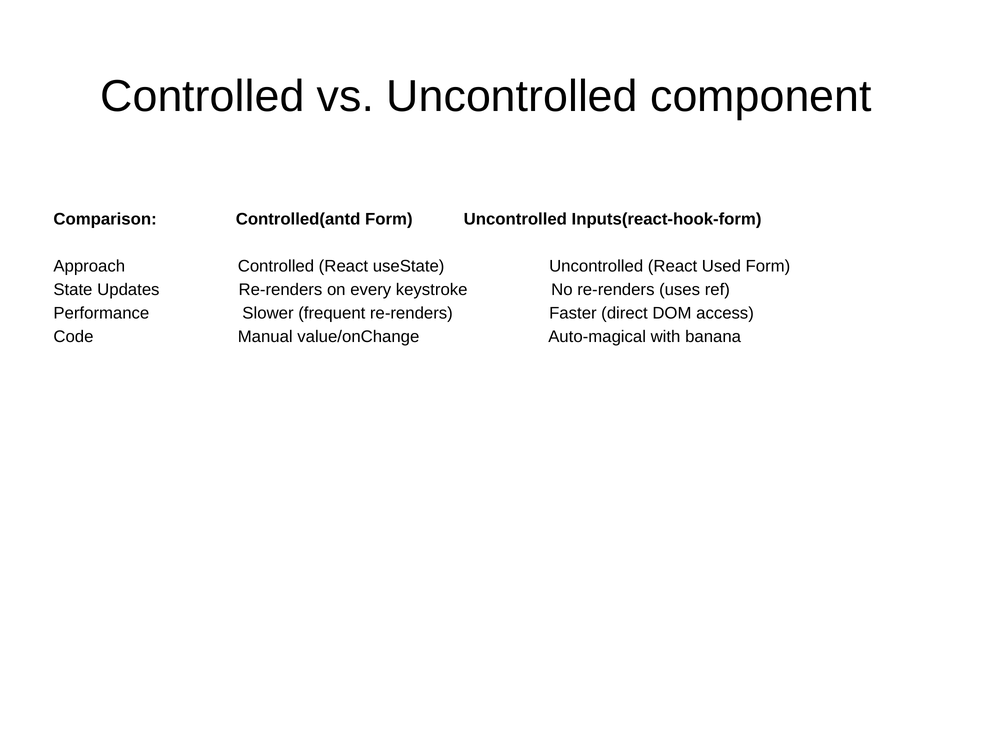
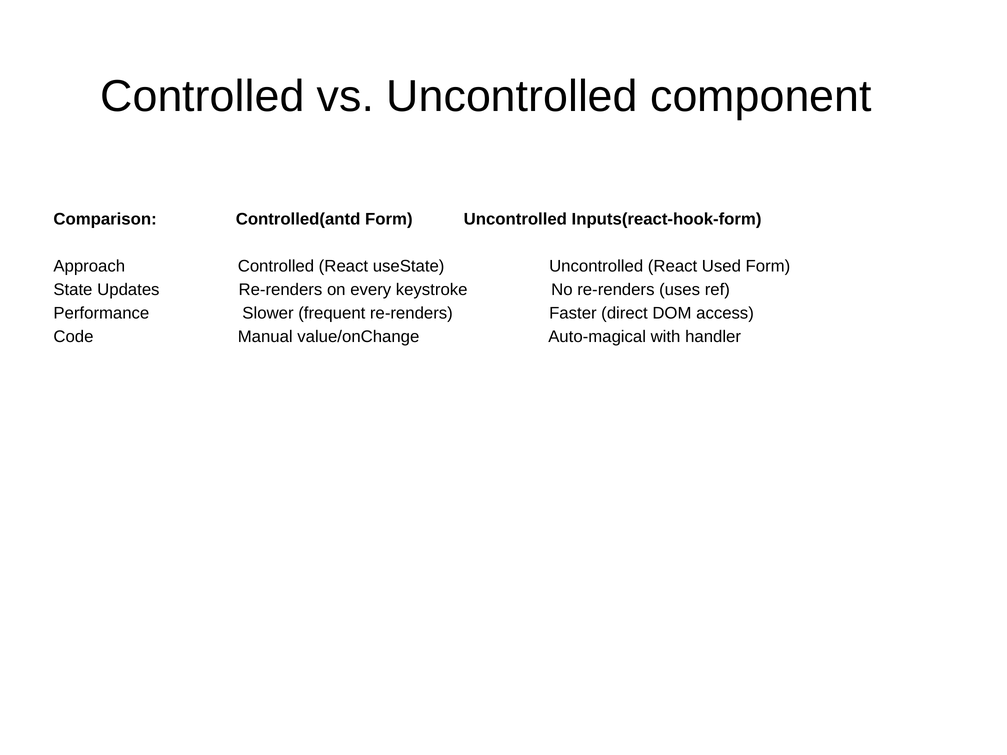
banana: banana -> handler (713, 337)
